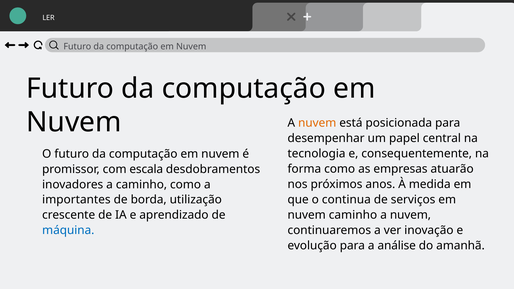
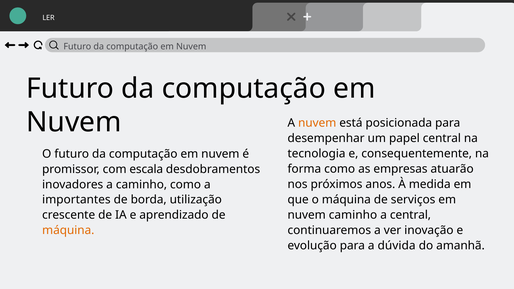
o continua: continua -> máquina (346, 200)
nuvem: nuvem -> central (410, 215)
máquina colour: blue -> orange (68, 230)
análise: análise -> dúvida (397, 246)
